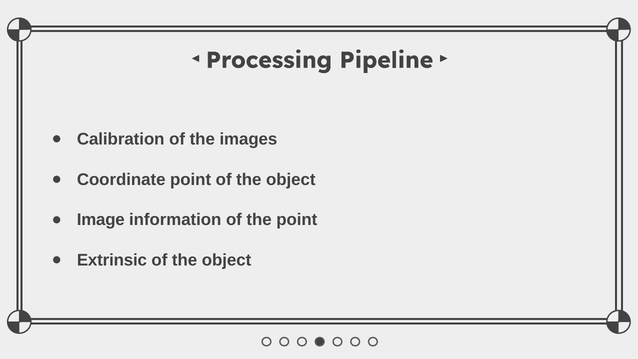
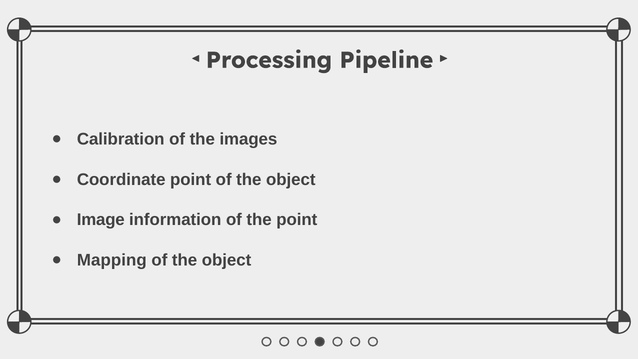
Extrinsic: Extrinsic -> Mapping (112, 260)
